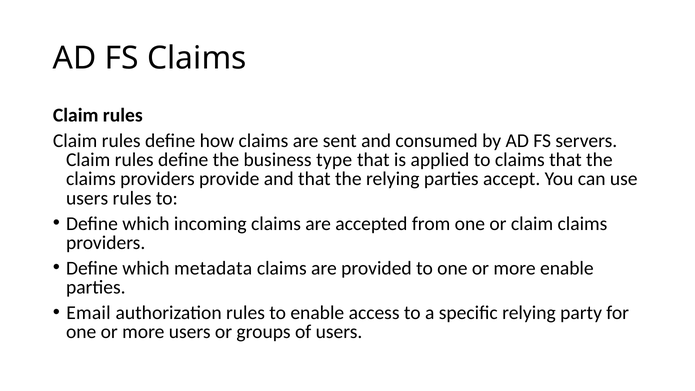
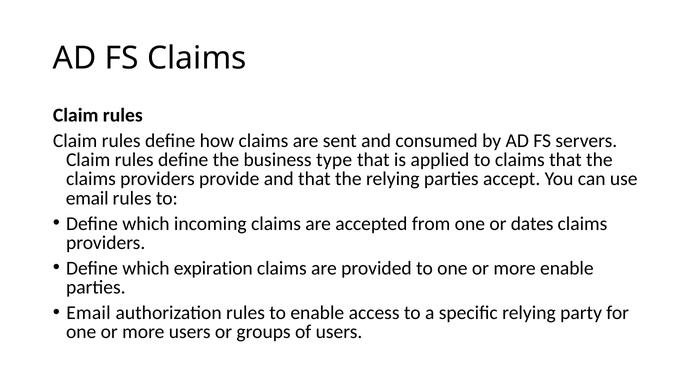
users: users -> email (87, 198)
or claim: claim -> dates (532, 224)
metadata: metadata -> expiration (213, 268)
